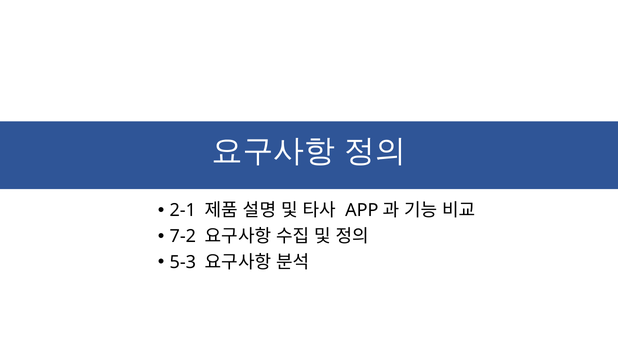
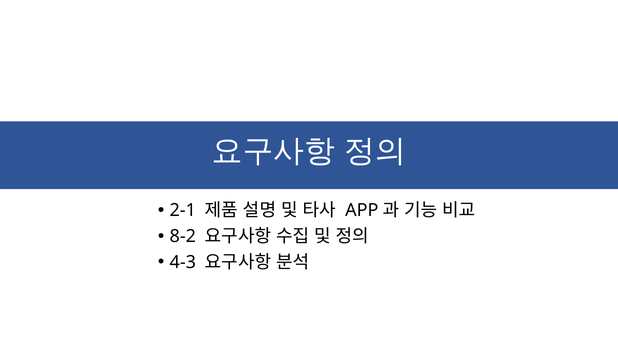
7-2: 7-2 -> 8-2 (183, 237)
5-3: 5-3 -> 4-3 (183, 263)
